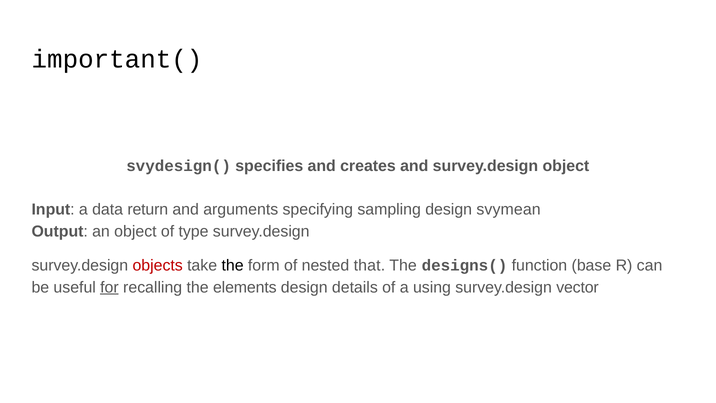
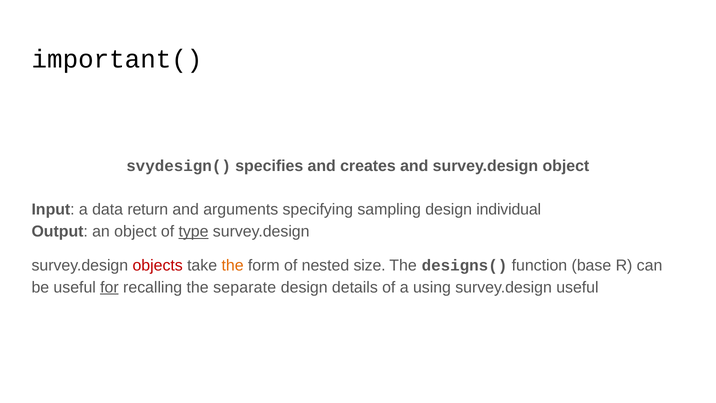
svymean: svymean -> individual (509, 210)
type underline: none -> present (194, 231)
the colour: black -> orange (233, 265)
that: that -> size (370, 265)
elements: elements -> separate (245, 287)
survey.design vector: vector -> useful (577, 287)
